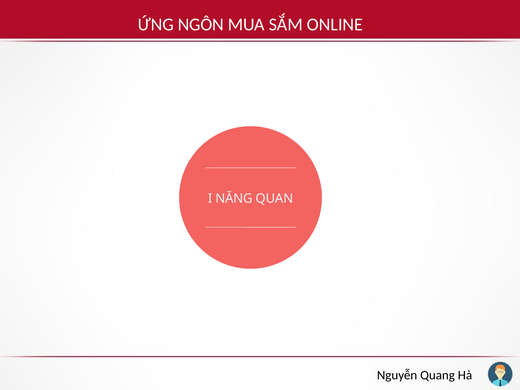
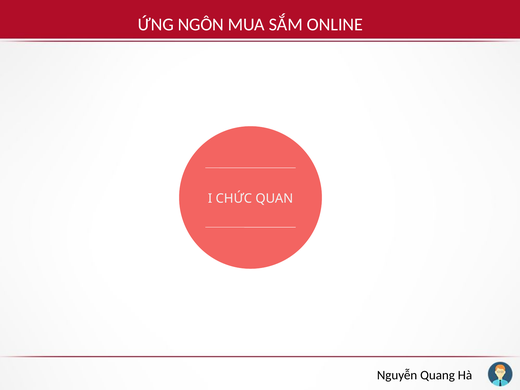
NĂNG: NĂNG -> CHỨC (234, 198)
